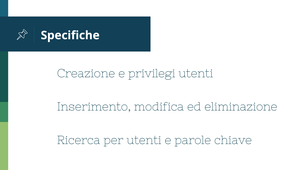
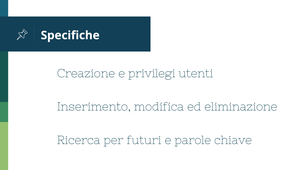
per utenti: utenti -> futuri (144, 140)
